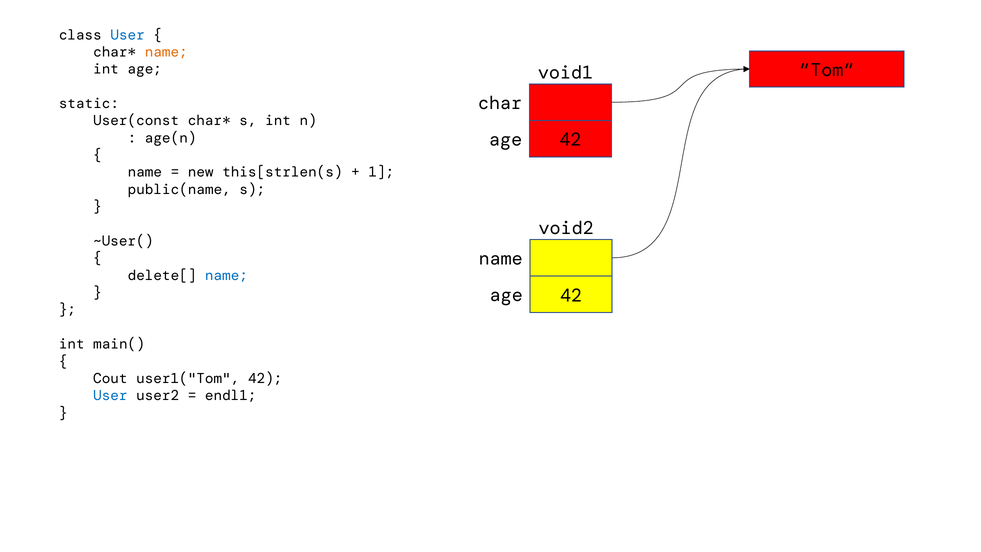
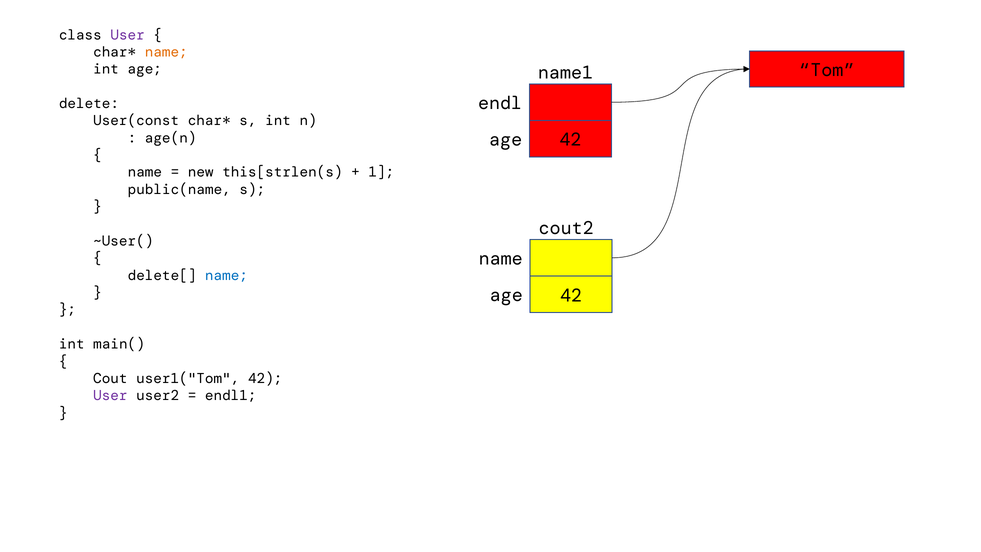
User colour: blue -> purple (128, 35)
void1: void1 -> name1 (566, 73)
char: char -> endl (500, 103)
static: static -> delete (89, 103)
void2: void2 -> cout2 (566, 228)
User colour: blue -> purple (110, 396)
